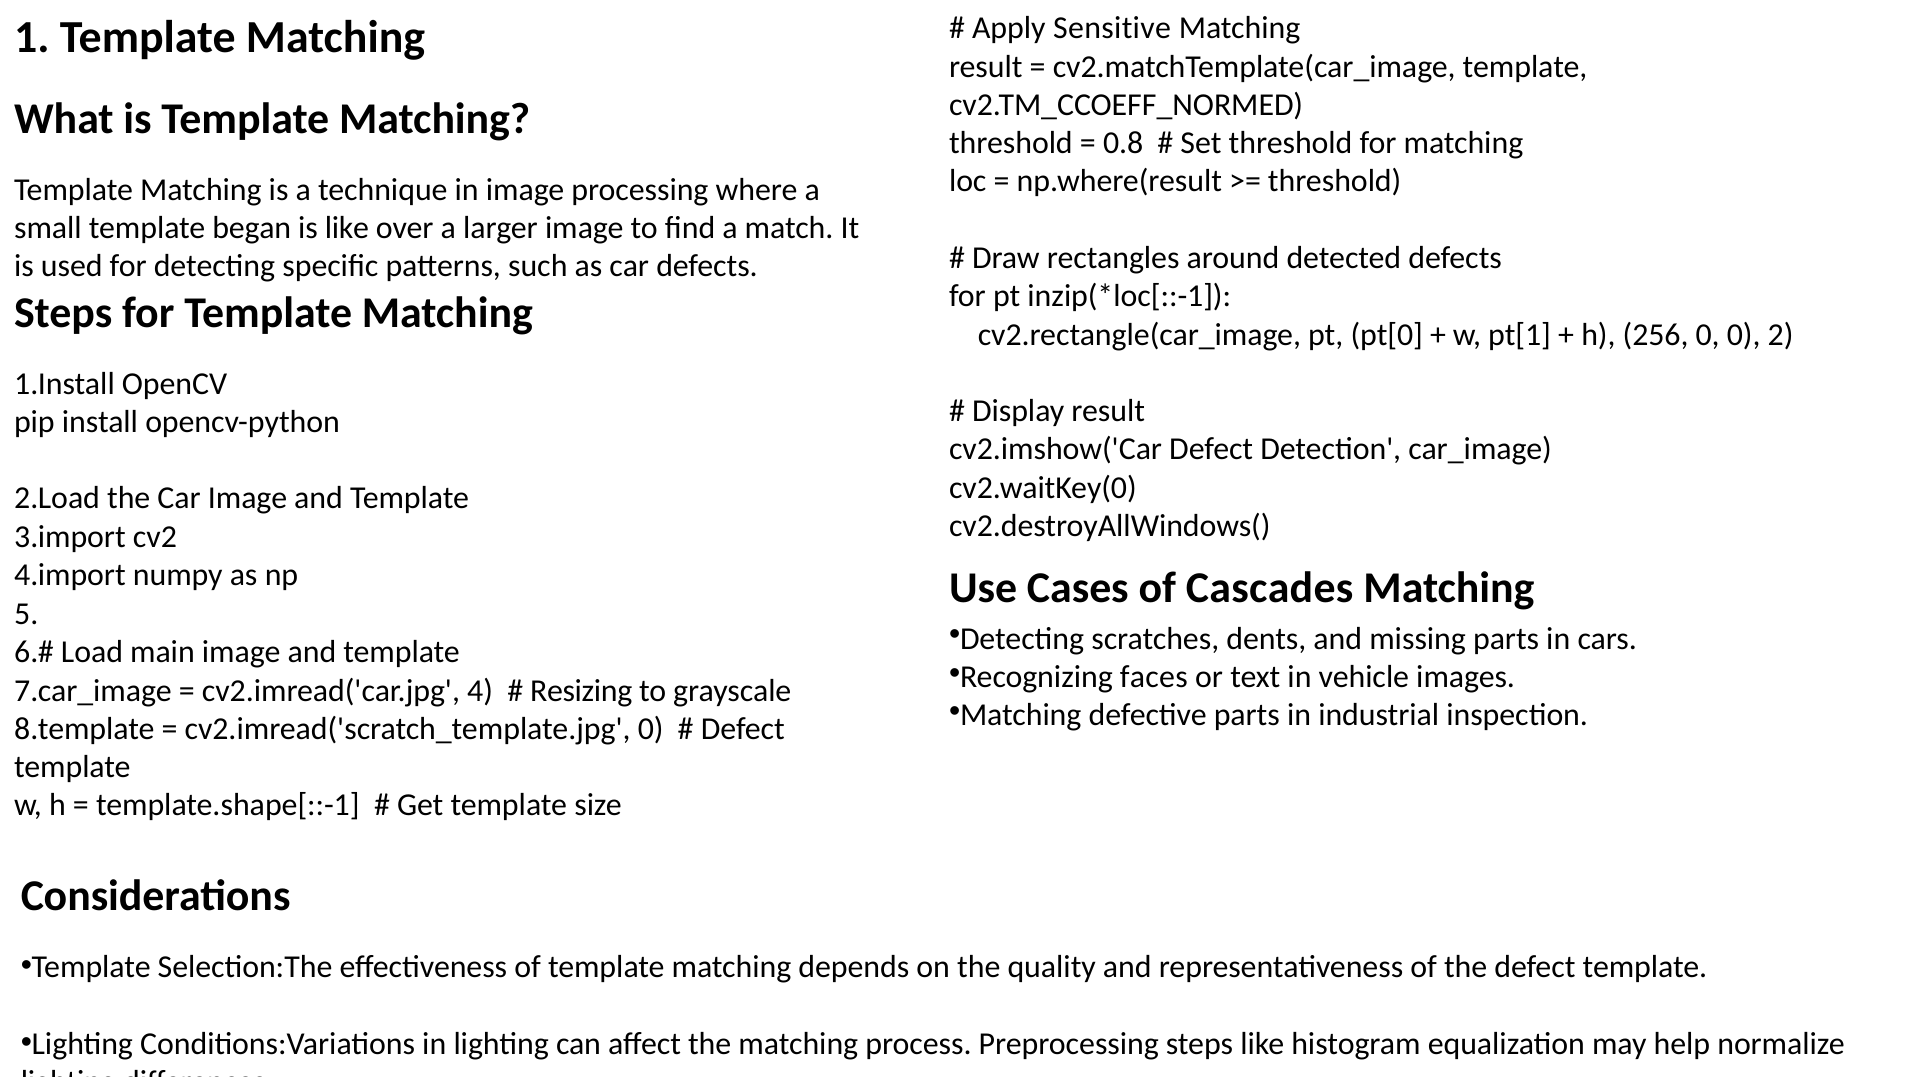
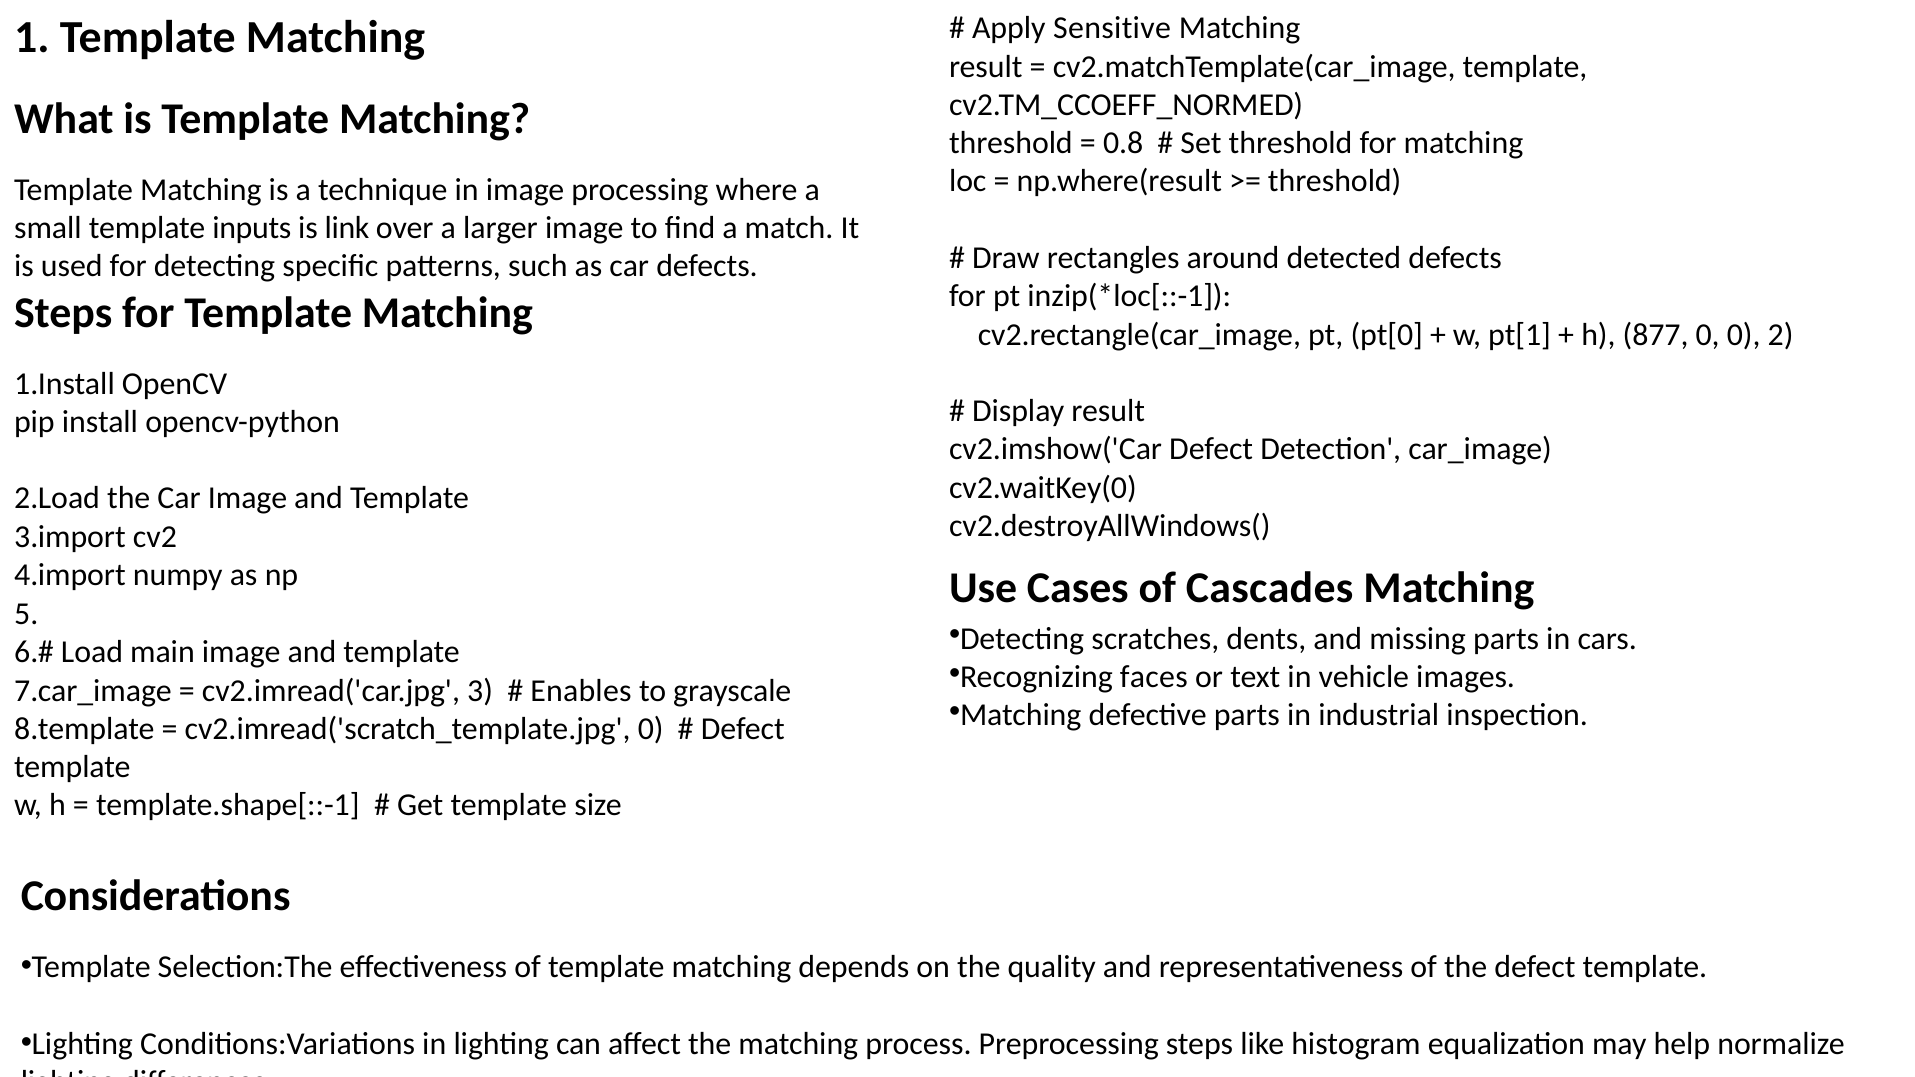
began: began -> inputs (252, 228)
is like: like -> link (347, 228)
256: 256 -> 877 (1656, 335)
4: 4 -> 3 (480, 691)
Resizing: Resizing -> Enables (581, 691)
